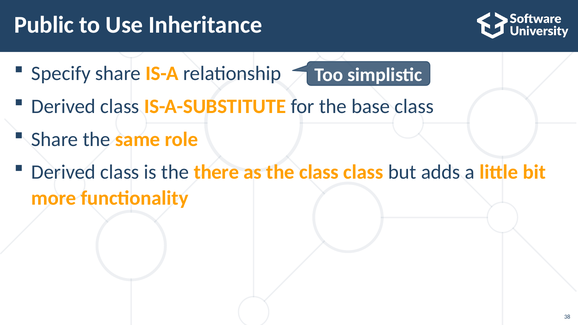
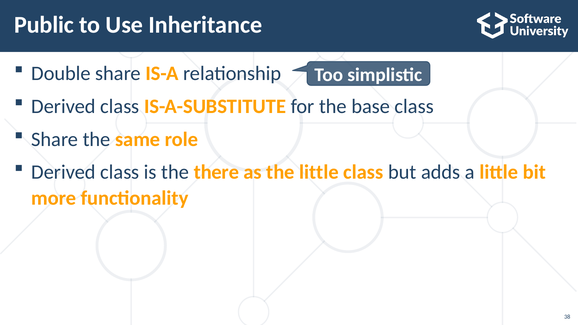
Specify: Specify -> Double (61, 73)
the class: class -> little (319, 172)
